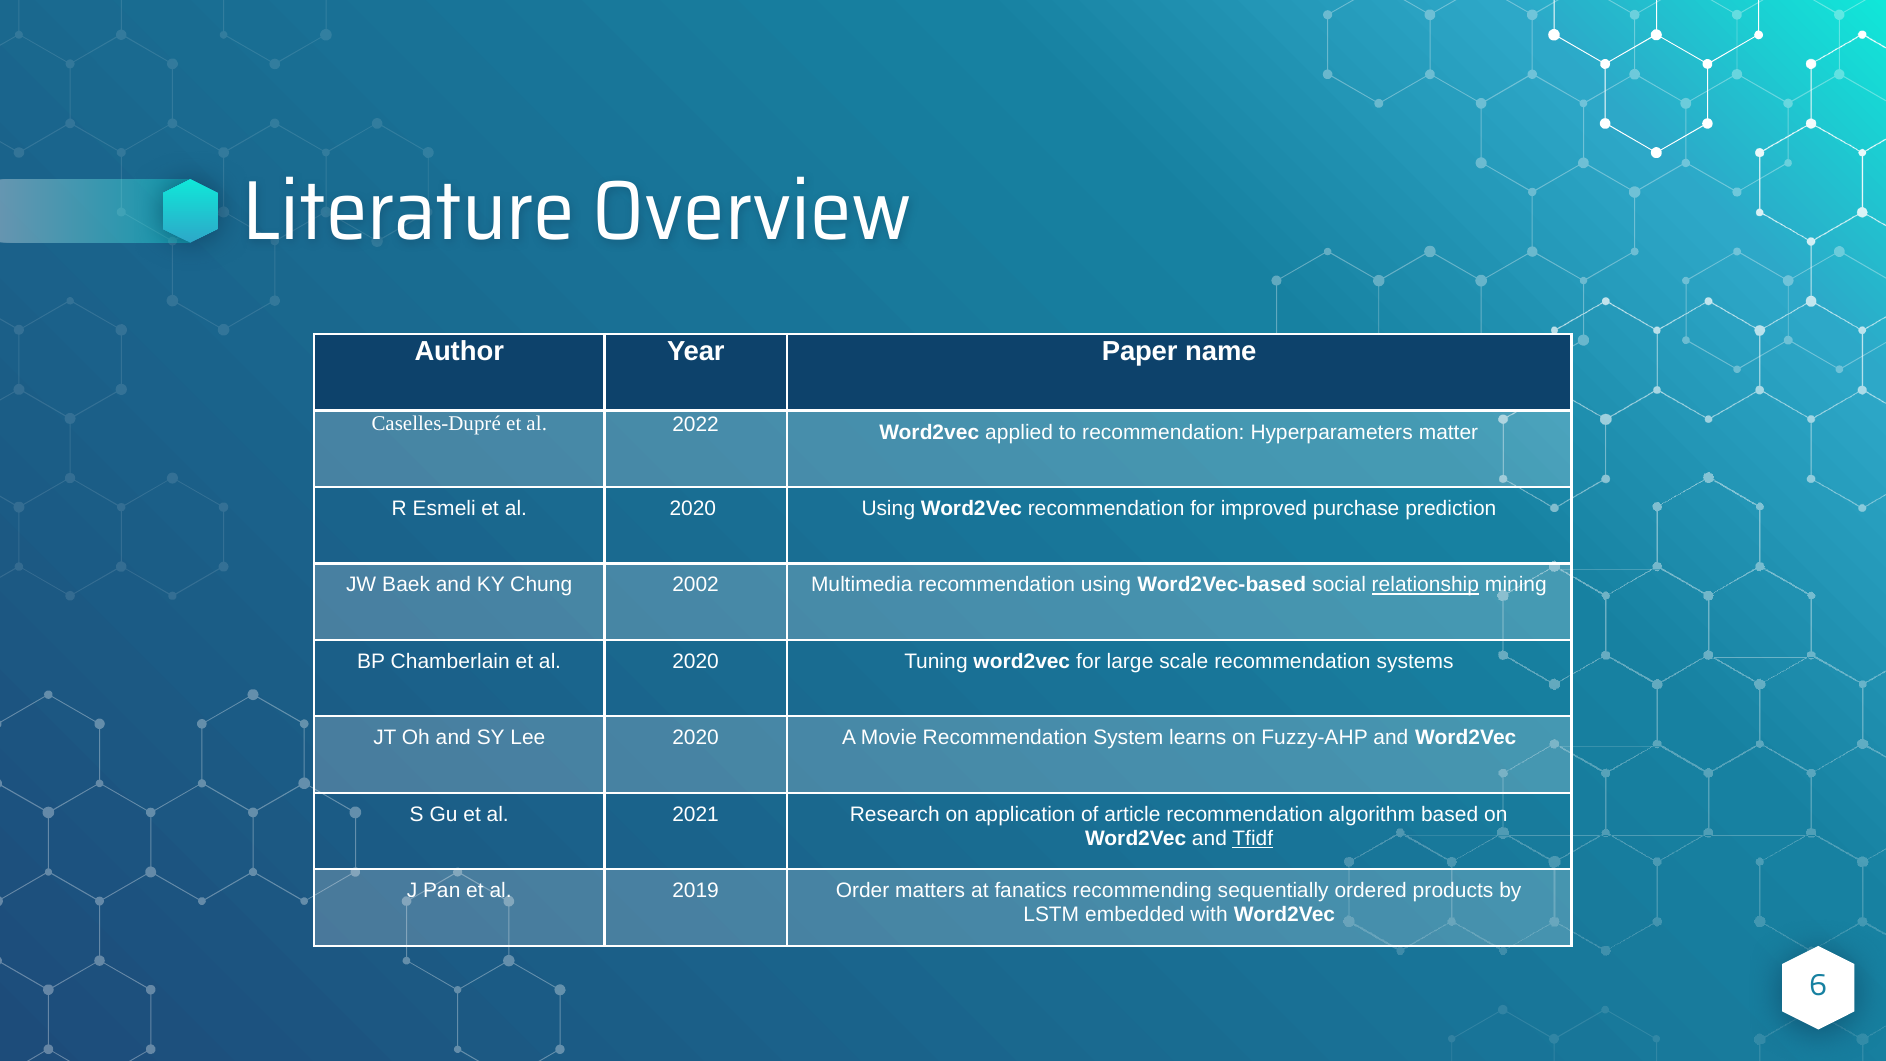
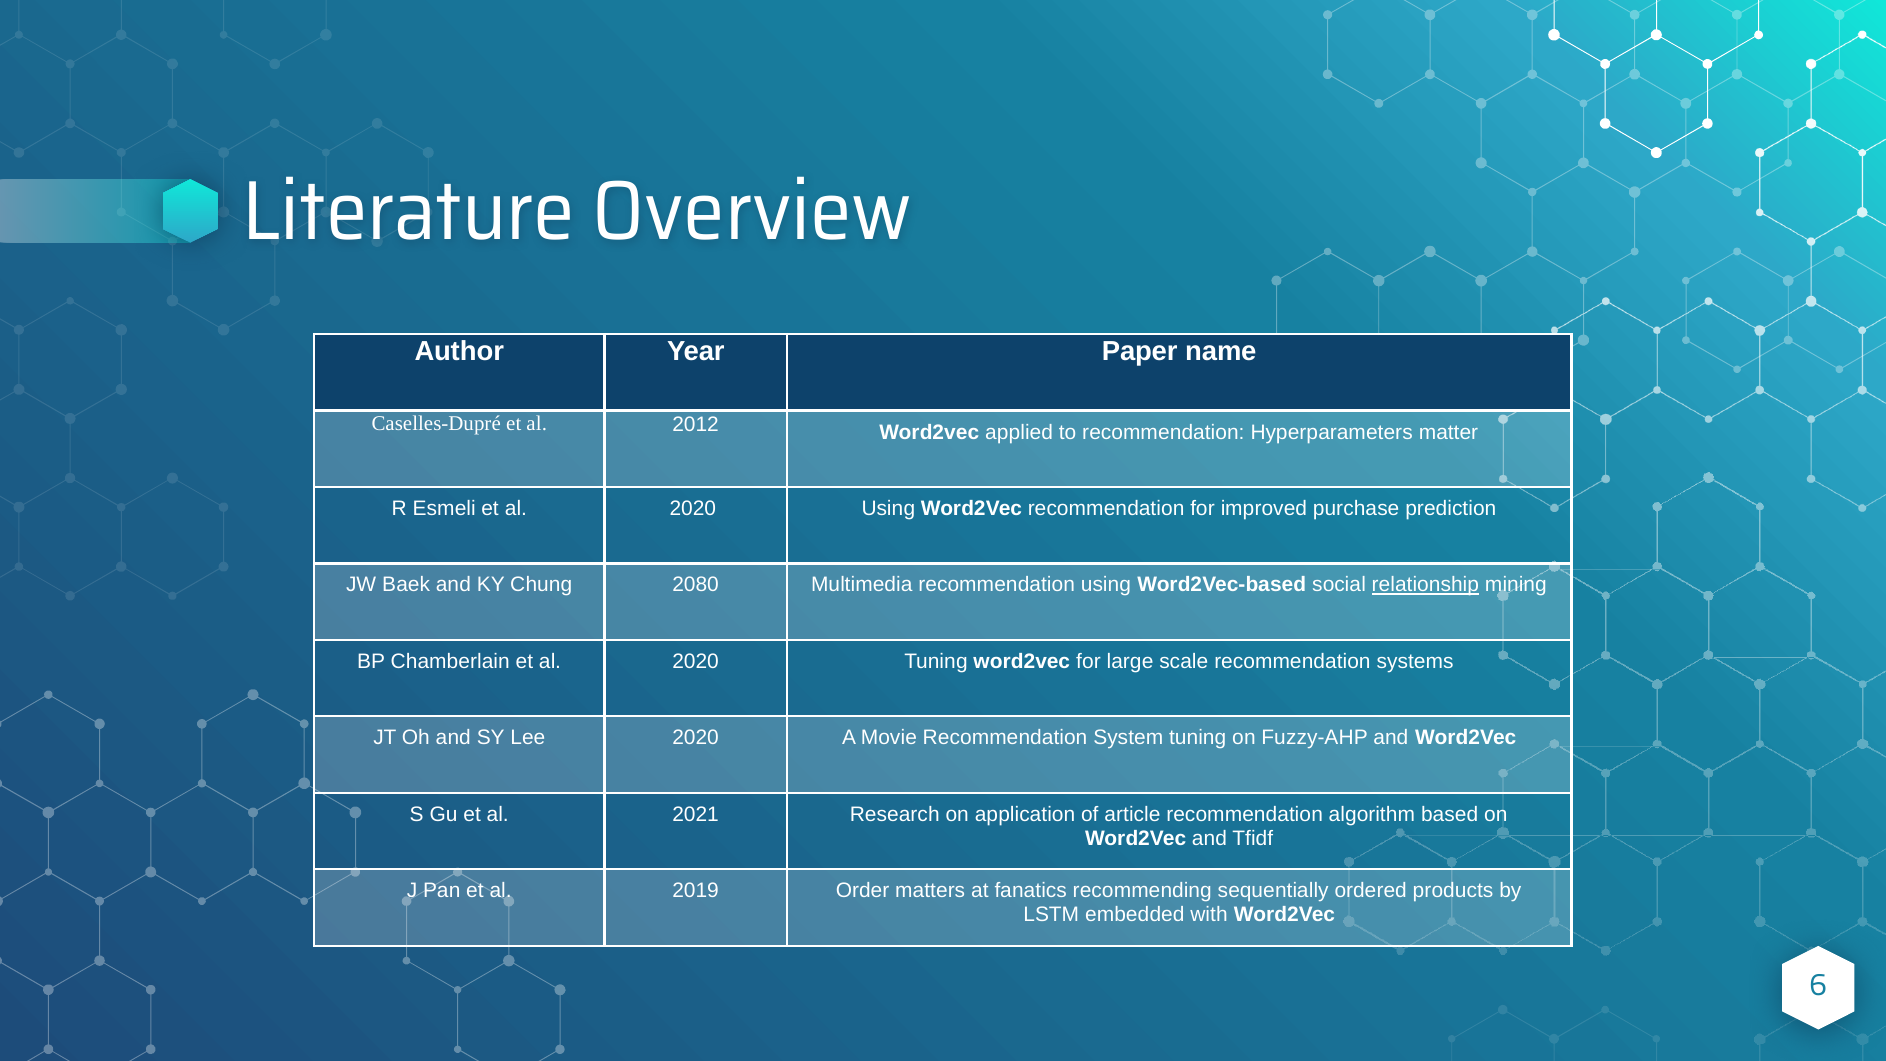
2022: 2022 -> 2012 (696, 424)
2002: 2002 -> 2080 (696, 585)
System learns: learns -> tuning (1198, 738)
Tfidf underline: present -> none (1253, 838)
